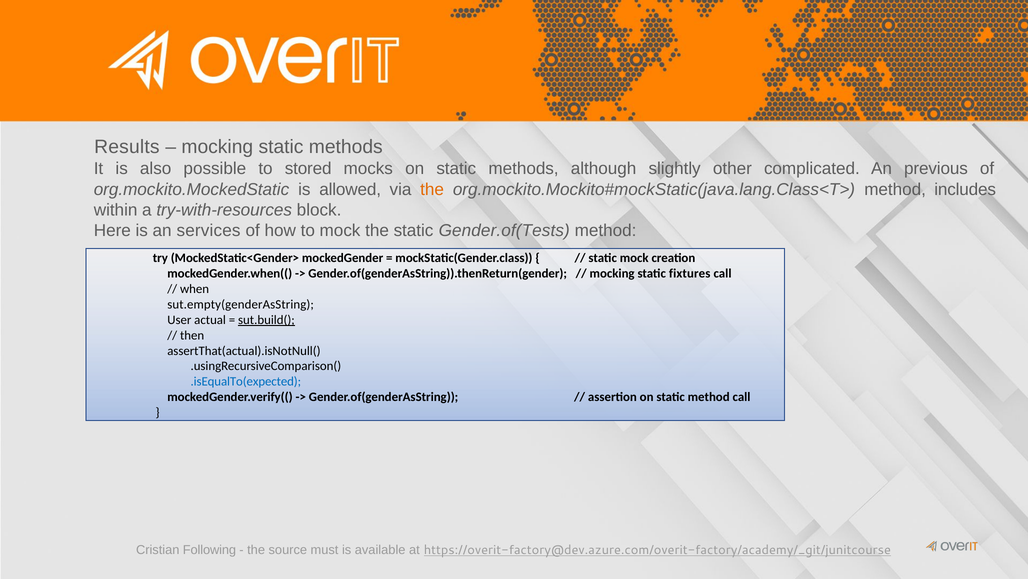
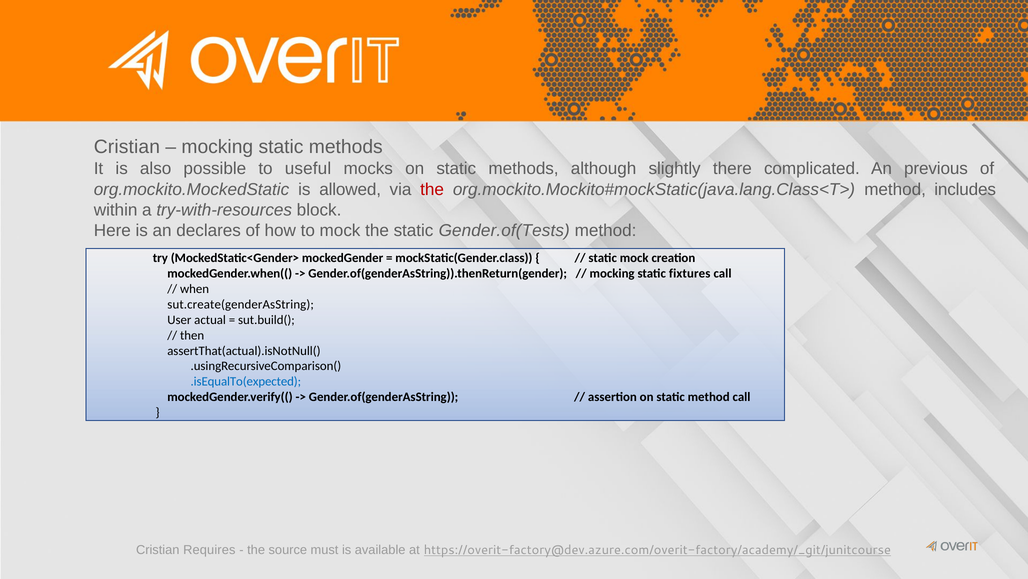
Results: Results -> Cristian (127, 147)
stored: stored -> useful (308, 169)
other: other -> there (732, 169)
the colour: orange -> red (432, 189)
services: services -> declares (209, 230)
sut.empty(genderAsString: sut.empty(genderAsString -> sut.create(genderAsString (241, 304)
sut.build( underline: present -> none (266, 320)
Following: Following -> Requires (209, 550)
